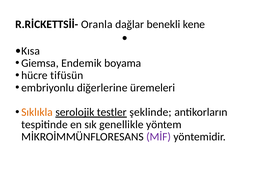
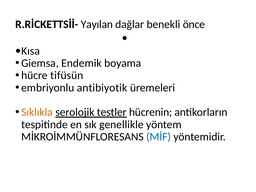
Oranla: Oranla -> Yayılan (97, 24)
kene: kene -> önce (194, 24)
diğerlerine: diğerlerine -> antibiyotik (102, 88)
şeklinde: şeklinde -> hücrenin (151, 112)
MİF colour: purple -> blue (159, 137)
